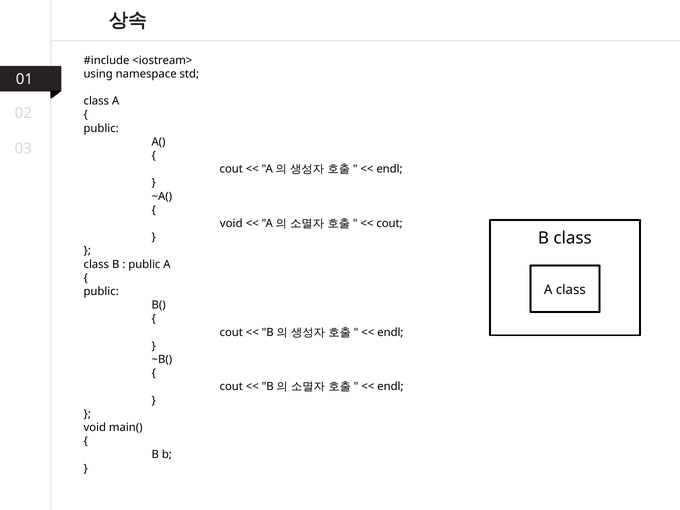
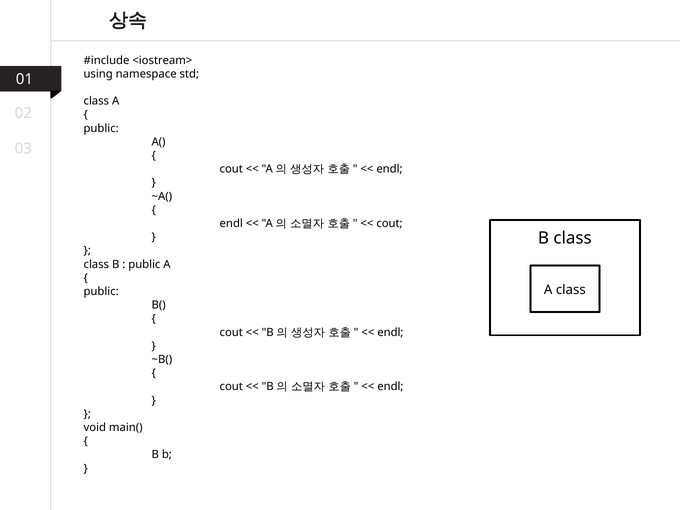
void: void -> endl (231, 224)
